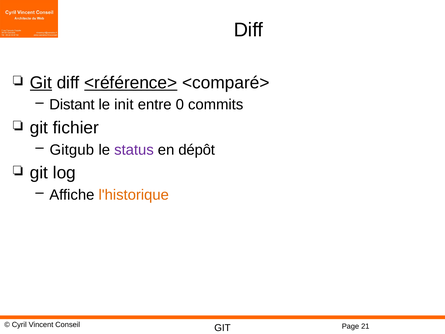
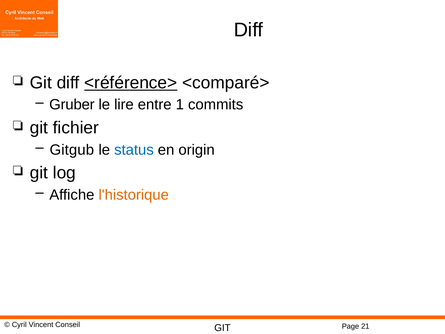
Git underline: present -> none (41, 83)
Distant: Distant -> Gruber (72, 105)
init: init -> lire (124, 105)
0: 0 -> 1 (180, 105)
status colour: purple -> blue (134, 150)
dépôt: dépôt -> origin (197, 150)
